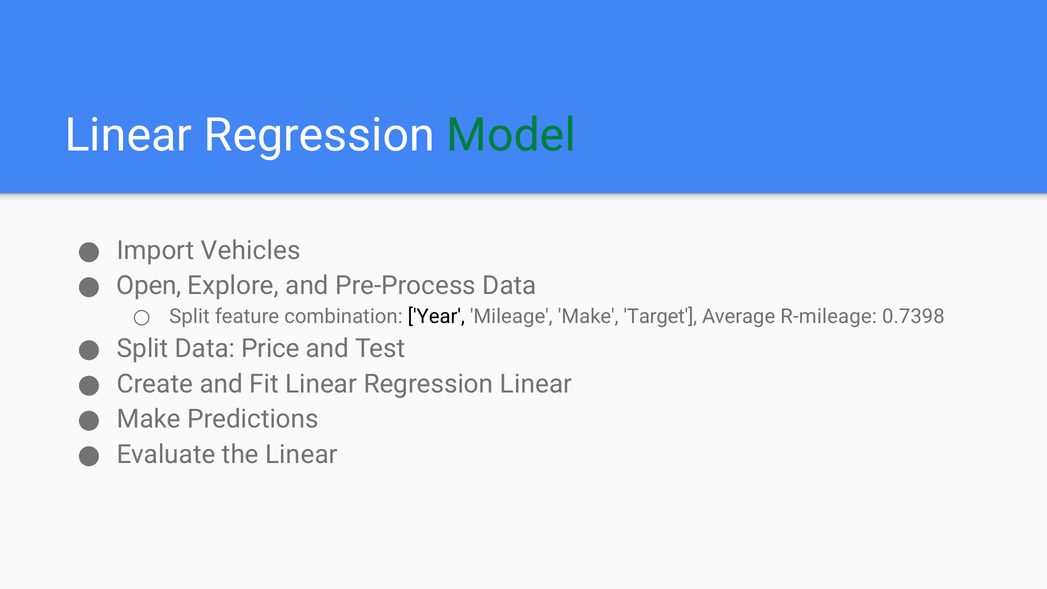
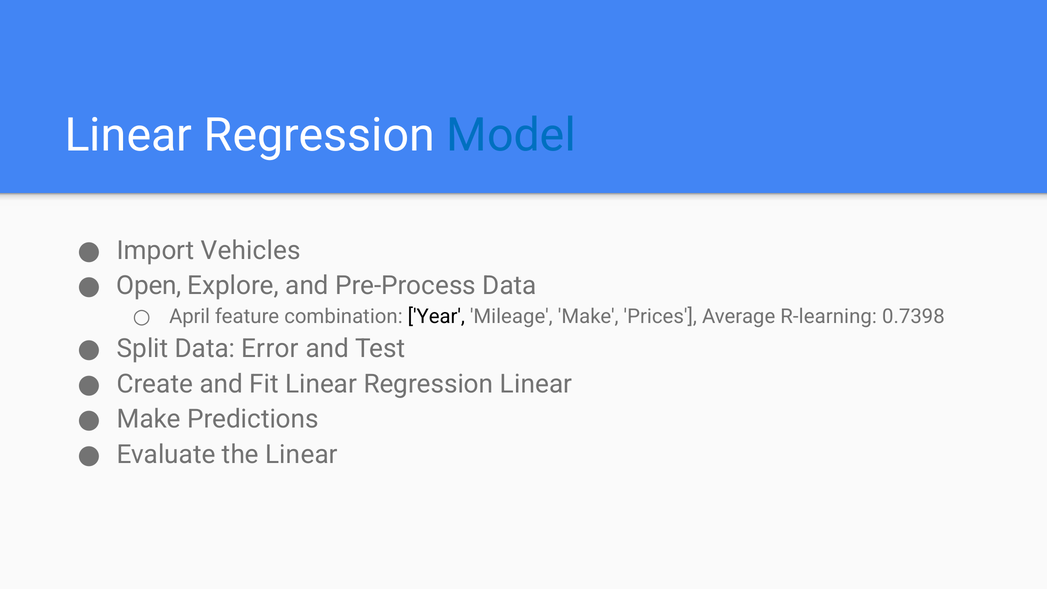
Model colour: green -> blue (511, 135)
Split: Split -> April (190, 317)
Target: Target -> Prices (660, 317)
R-mileage: R-mileage -> R-learning (829, 317)
Price: Price -> Error (270, 349)
